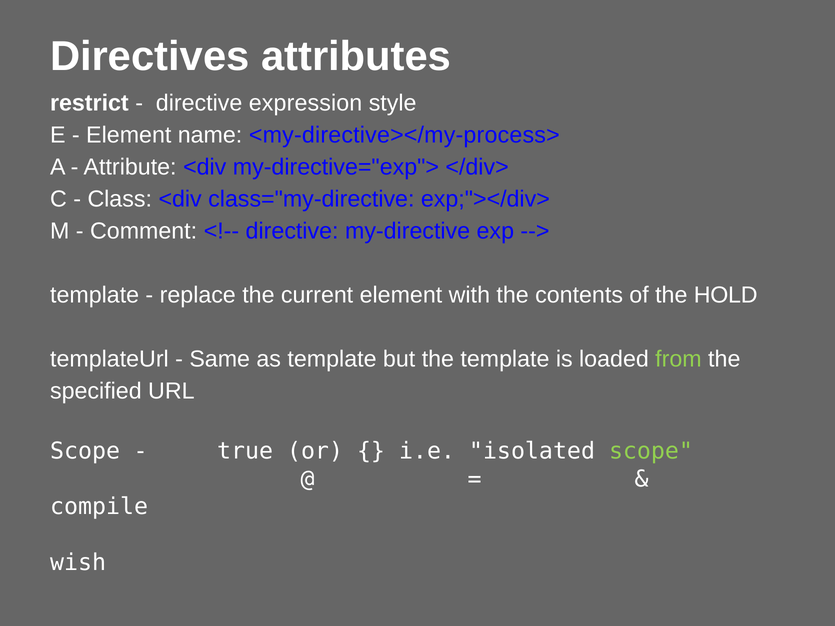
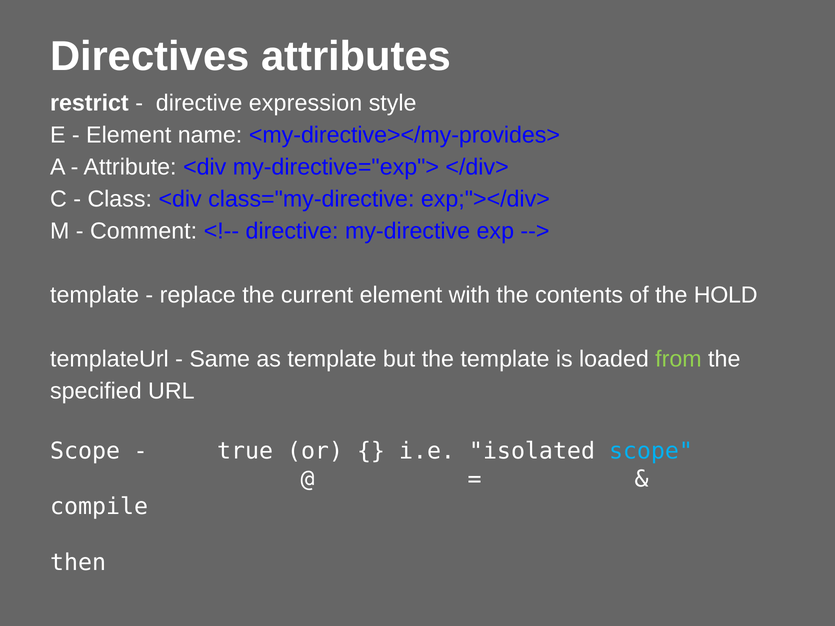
<my-directive></my-process>: <my-directive></my-process> -> <my-directive></my-provides> (404, 135)
scope colour: light green -> light blue (651, 451)
wish: wish -> then (78, 563)
